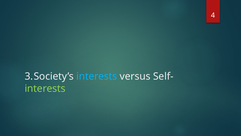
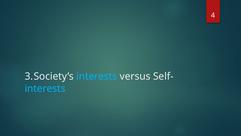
interests colour: light green -> light blue (45, 88)
